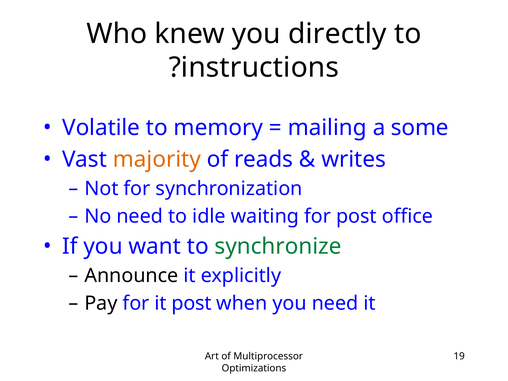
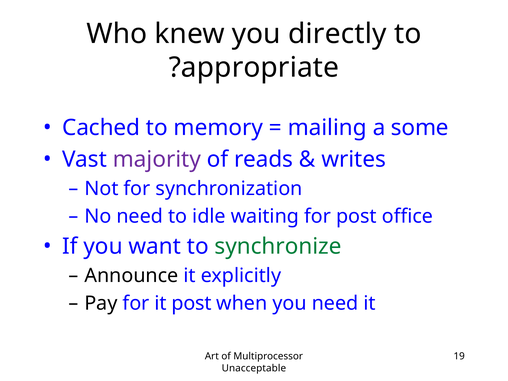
instructions: instructions -> appropriate (260, 68)
Volatile: Volatile -> Cached (101, 128)
majority colour: orange -> purple (157, 159)
Optimizations: Optimizations -> Unacceptable (254, 368)
